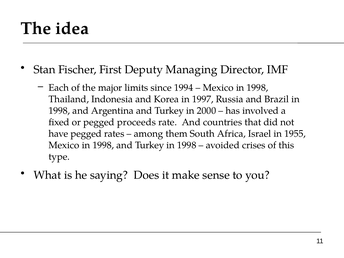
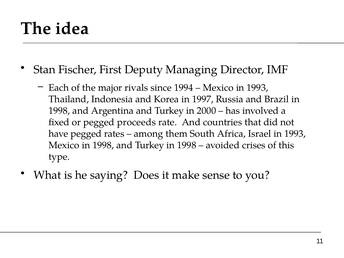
limits: limits -> rivals (136, 88)
1998: 1998 -> 1993 (257, 88)
Israel in 1955: 1955 -> 1993 (295, 134)
